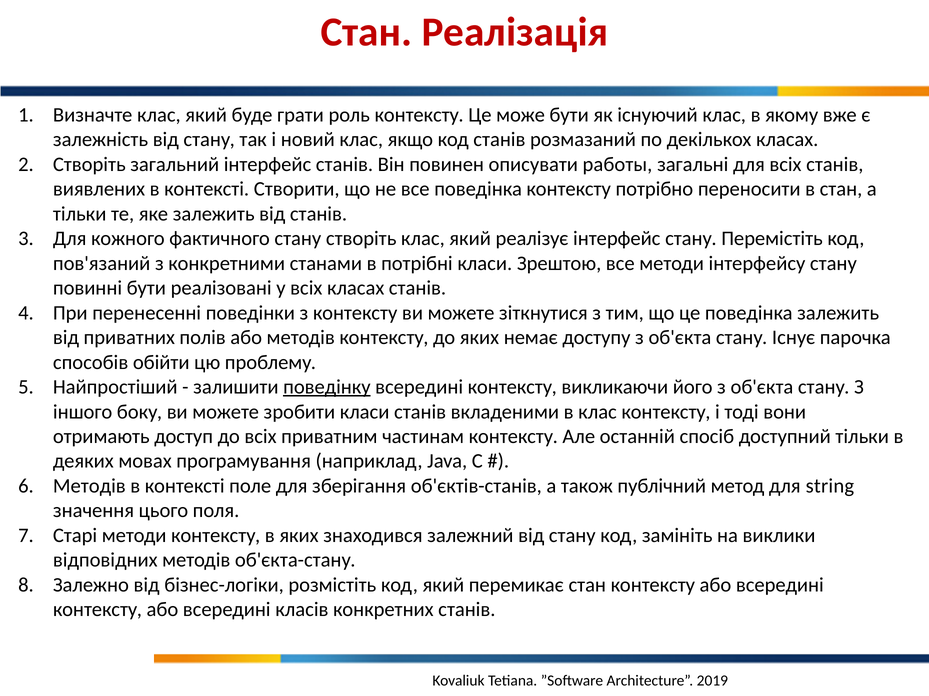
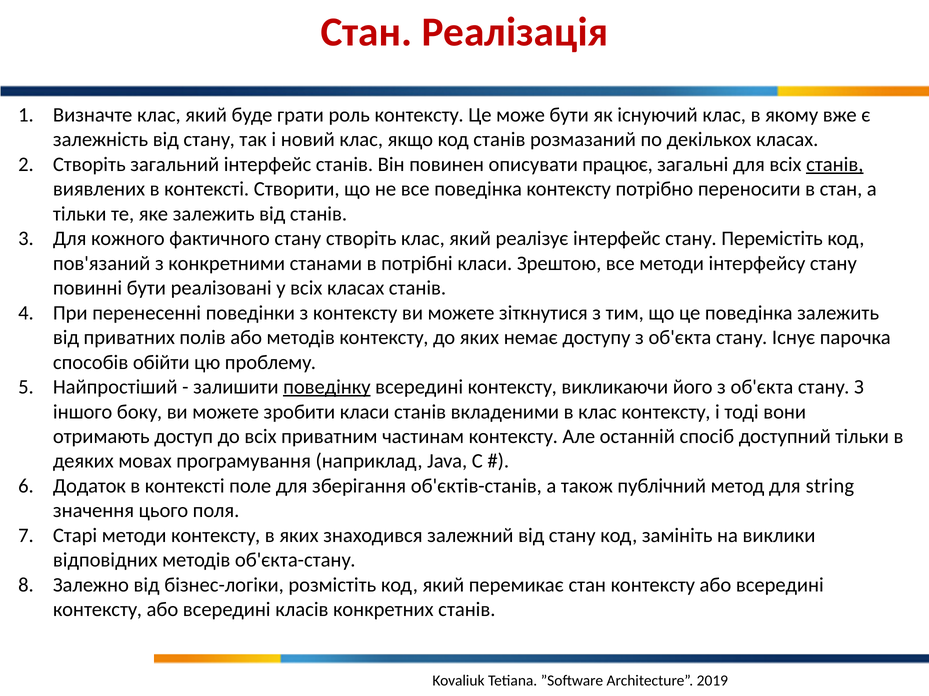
работы: работы -> працює (618, 165)
станів underline: none -> present (835, 165)
Методів: Методів -> Додаток (89, 486)
